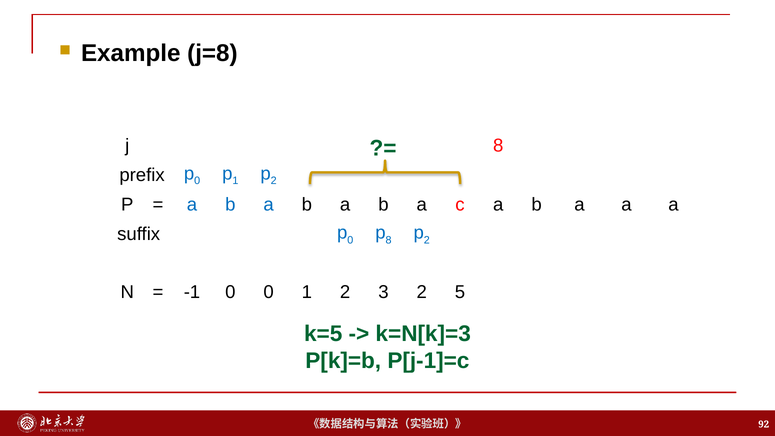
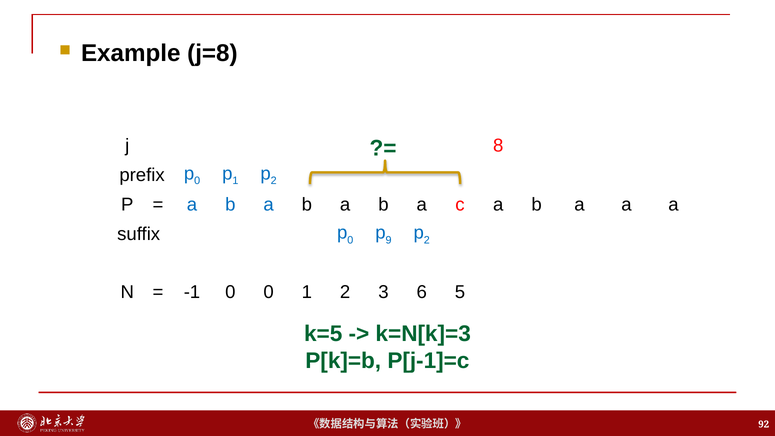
p 8: 8 -> 9 (389, 240)
3 2: 2 -> 6 (422, 292)
